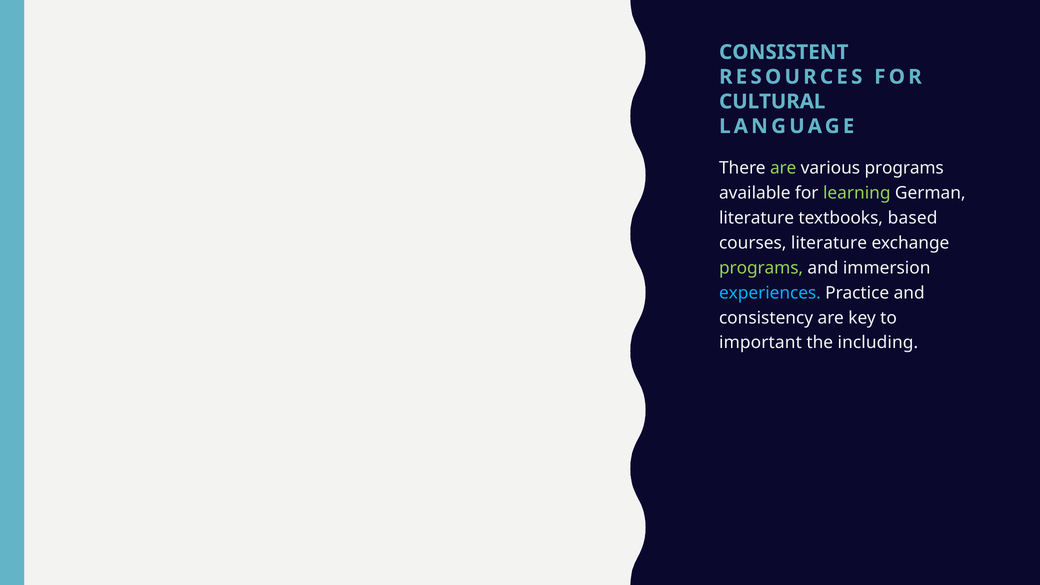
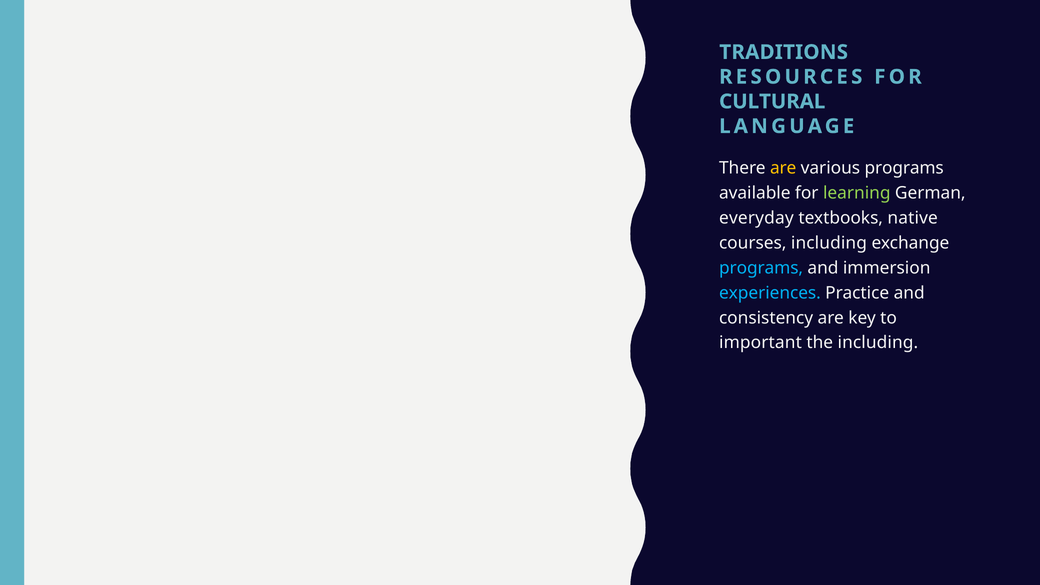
CONSISTENT: CONSISTENT -> TRADITIONS (784, 52)
are colour: light green -> yellow (783, 168)
literature: literature -> everyday (756, 218)
based: based -> native (913, 218)
courses literature: literature -> including (829, 243)
programs colour: light green -> light blue (761, 268)
